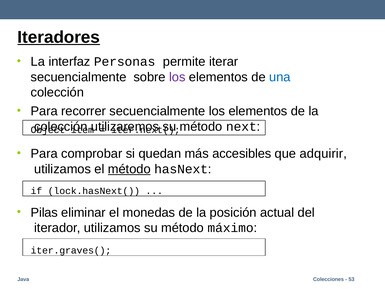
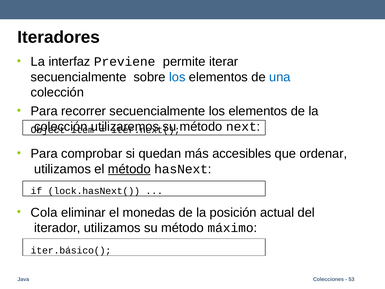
Iteradores underline: present -> none (59, 37)
Personas: Personas -> Previene (125, 62)
los colour: purple -> blue (177, 77)
adquirir: adquirir -> ordenar (323, 154)
Pilas: Pilas -> Cola (44, 212)
iter.graves(: iter.graves( -> iter.básico( (71, 250)
